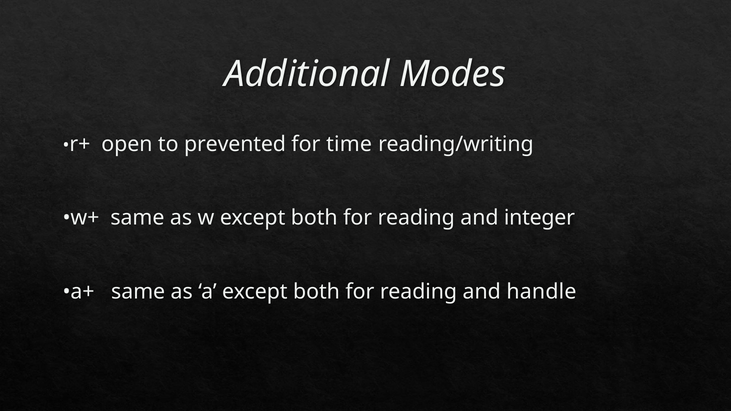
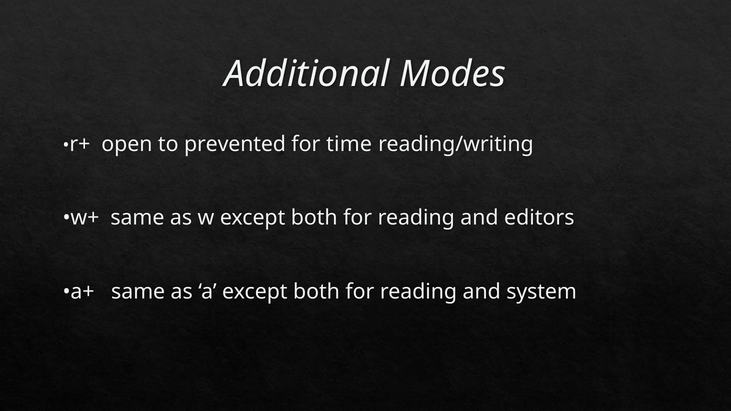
integer: integer -> editors (539, 218)
handle: handle -> system (542, 292)
